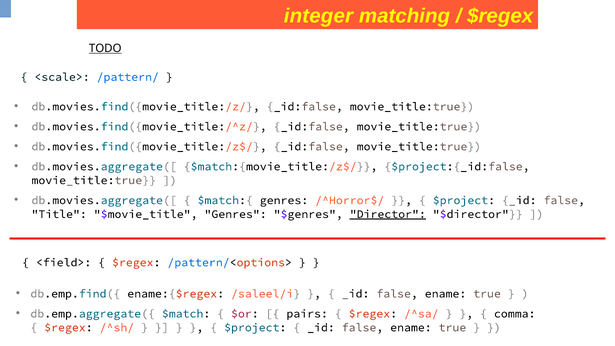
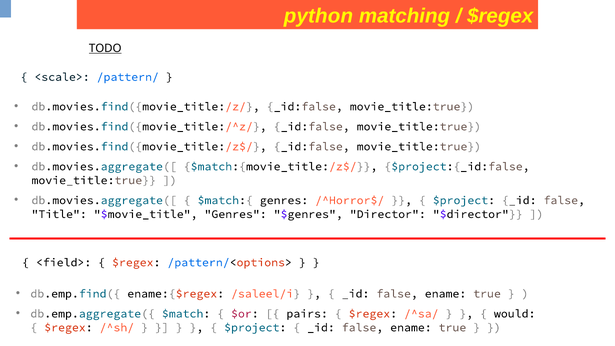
integer: integer -> python (318, 16)
Director underline: present -> none (388, 214)
comma: comma -> would (515, 314)
